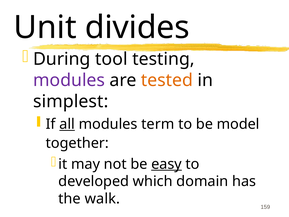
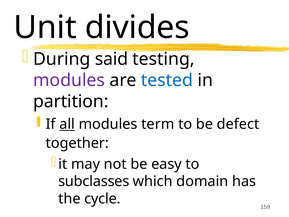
tool: tool -> said (112, 59)
tested colour: orange -> blue (167, 80)
simplest: simplest -> partition (71, 101)
model: model -> defect (238, 124)
easy underline: present -> none (166, 164)
developed: developed -> subclasses (94, 181)
walk: walk -> cycle (102, 199)
